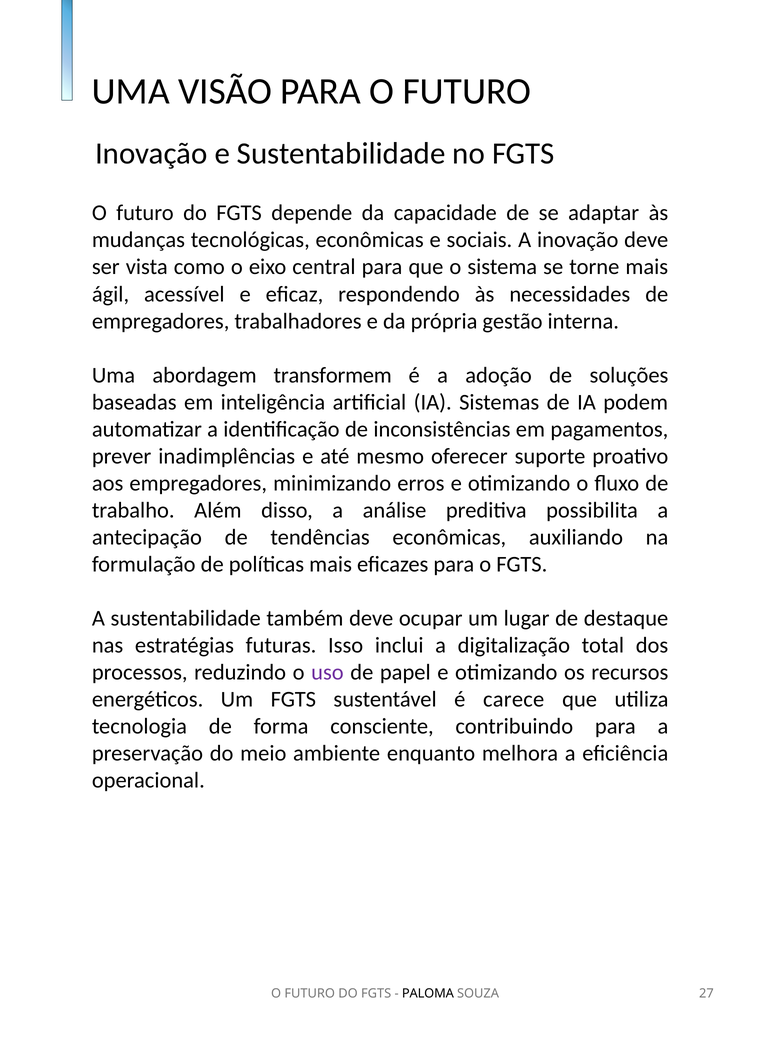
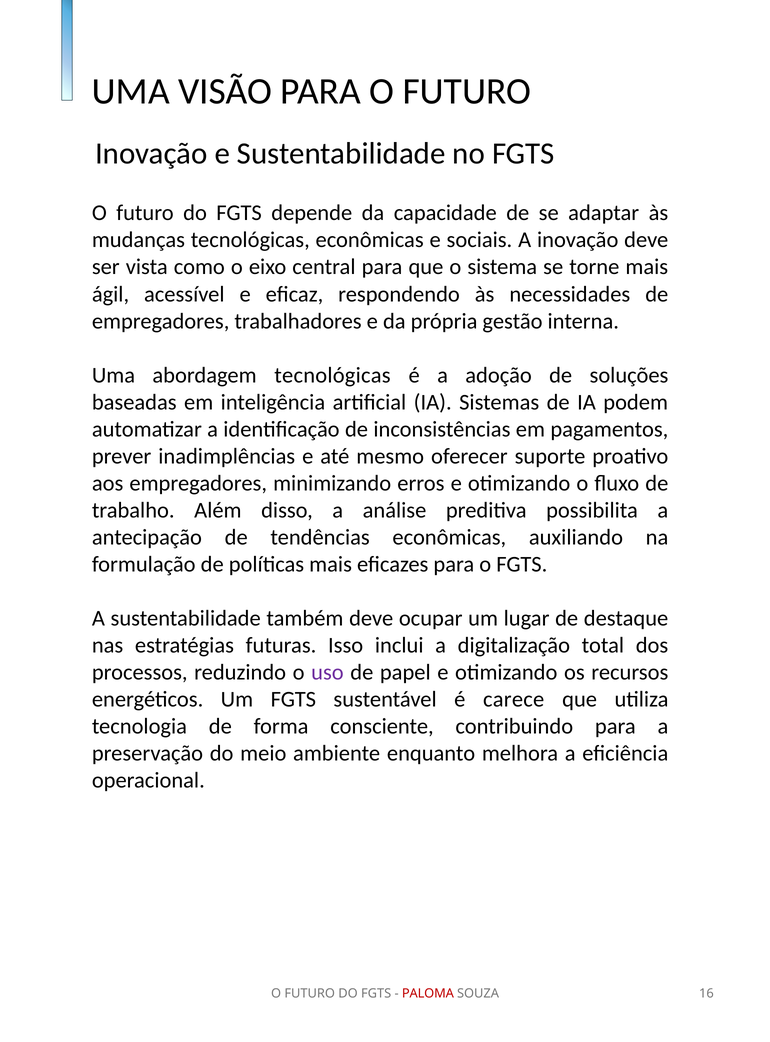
abordagem transformem: transformem -> tecnológicas (332, 375)
PALOMA colour: black -> red (428, 994)
27: 27 -> 16 (706, 994)
